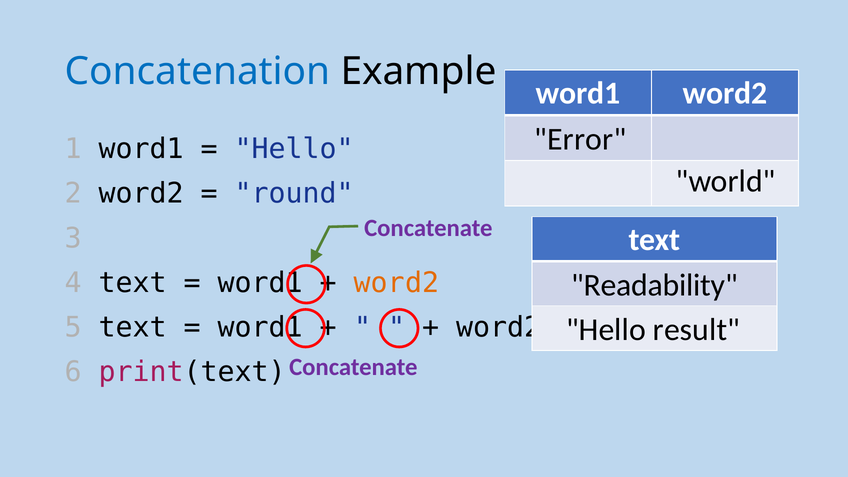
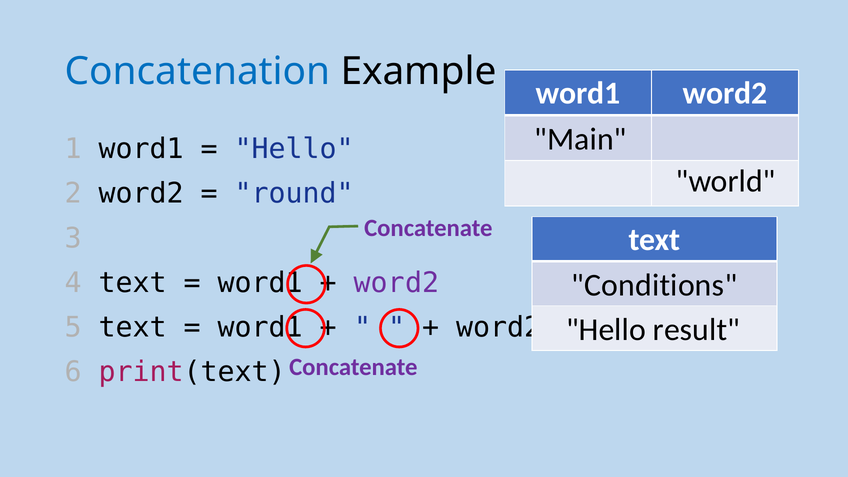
Error: Error -> Main (580, 139)
word2 colour: orange -> purple (396, 283)
Readability: Readability -> Conditions (654, 285)
